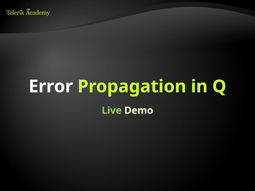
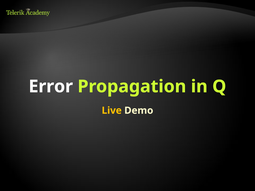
Live colour: light green -> yellow (112, 111)
